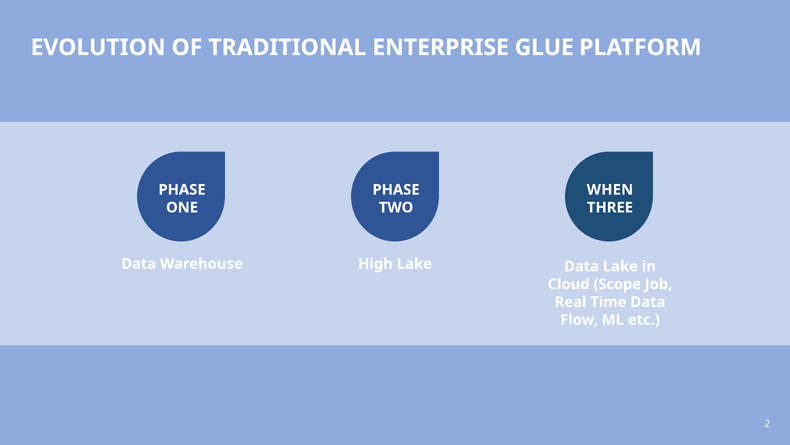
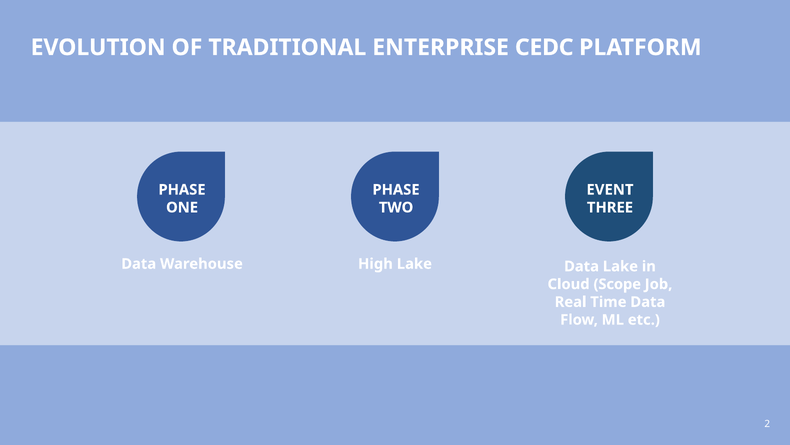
GLUE: GLUE -> CEDC (544, 47)
WHEN: WHEN -> EVENT (610, 189)
